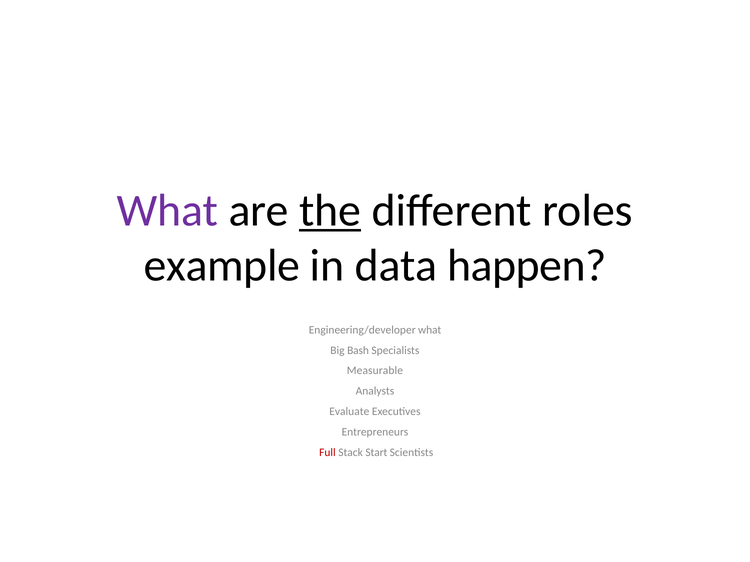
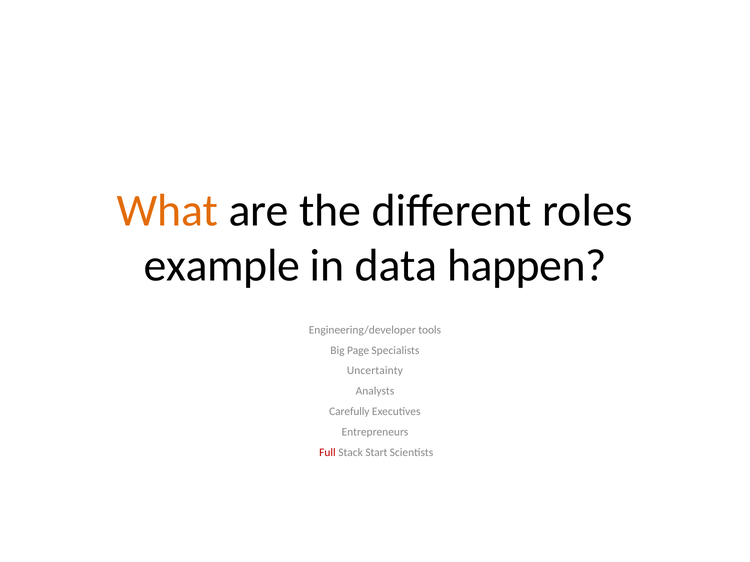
What colour: purple -> orange (167, 211)
the underline: present -> none (330, 211)
Engineering/developer what: what -> tools (430, 330)
Bash: Bash -> Page (358, 351)
Measurable: Measurable -> Uncertainty (375, 371)
Evaluate: Evaluate -> Carefully (349, 412)
